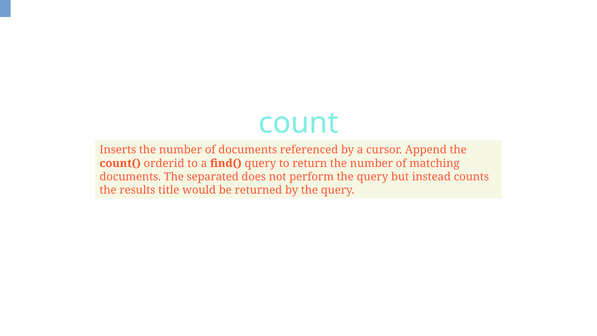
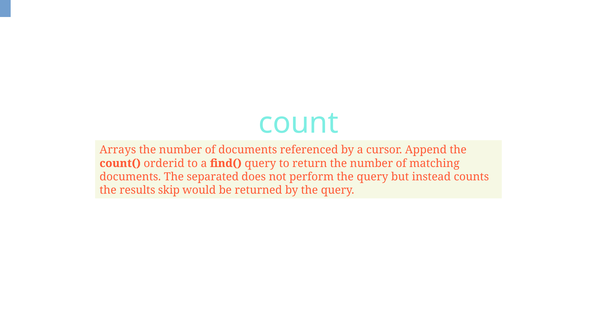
Inserts: Inserts -> Arrays (118, 150)
title: title -> skip (169, 190)
